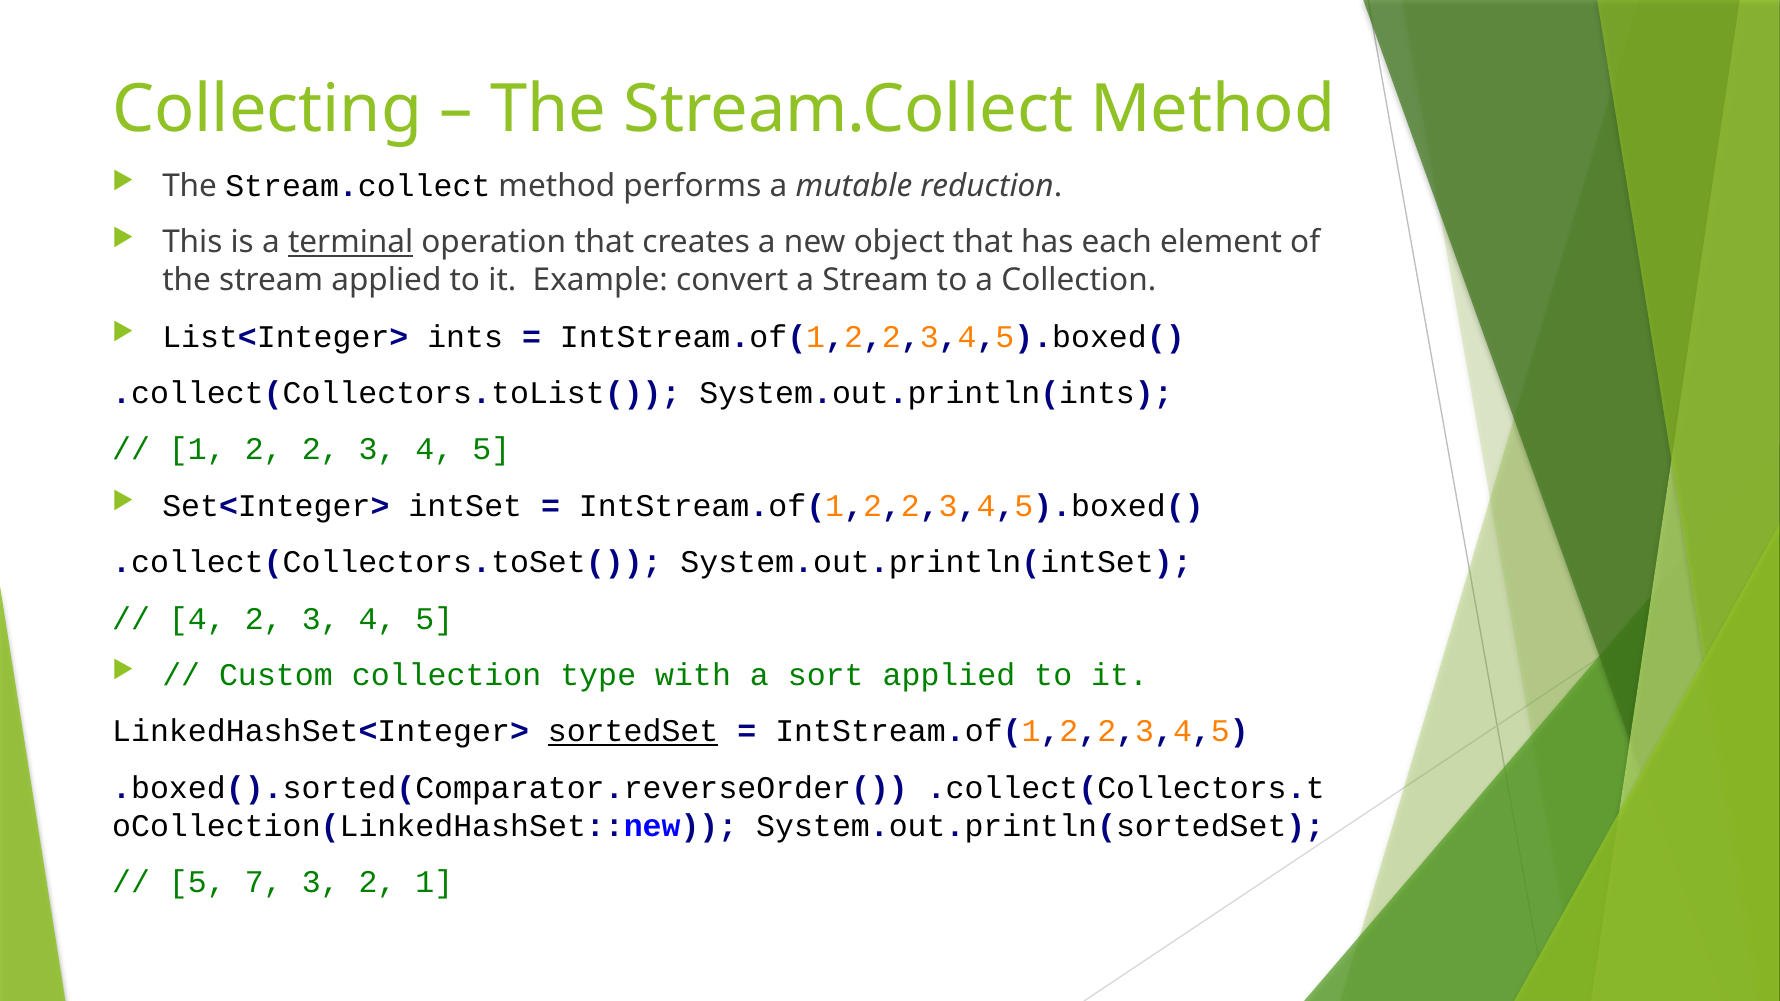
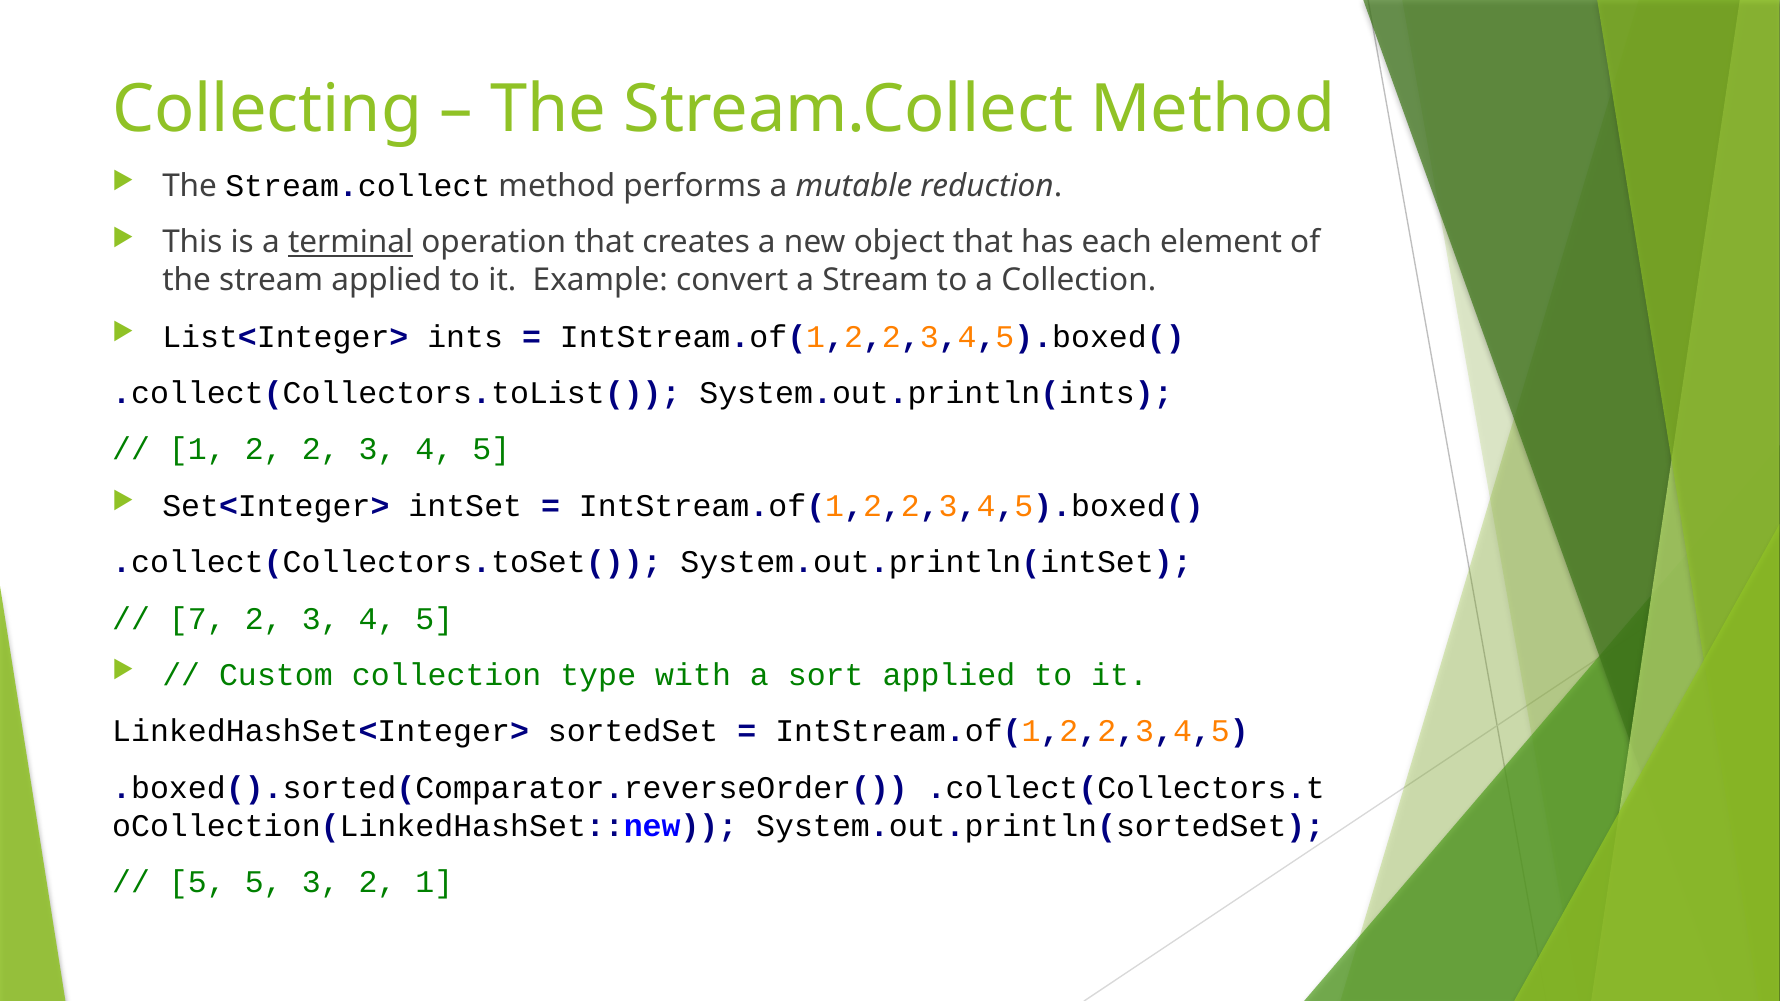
4: 4 -> 7 (197, 619)
sortedSet underline: present -> none (633, 732)
5 7: 7 -> 5 (264, 882)
